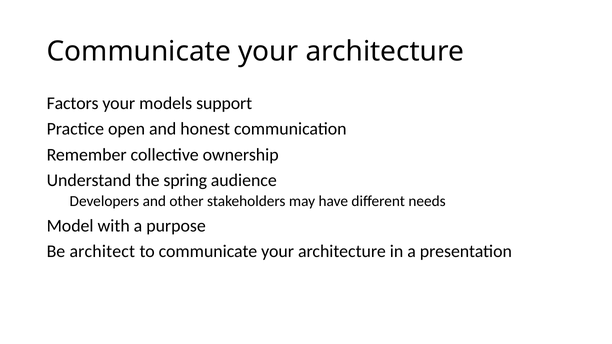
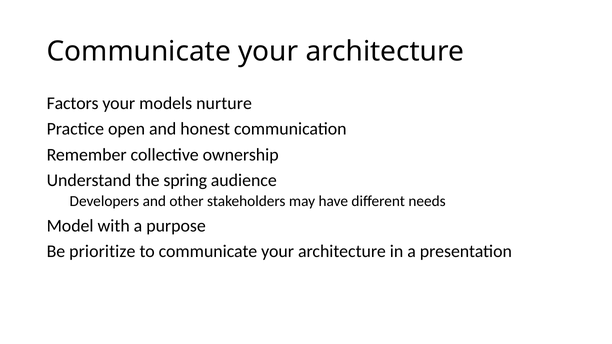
support: support -> nurture (224, 103)
architect: architect -> prioritize (102, 251)
